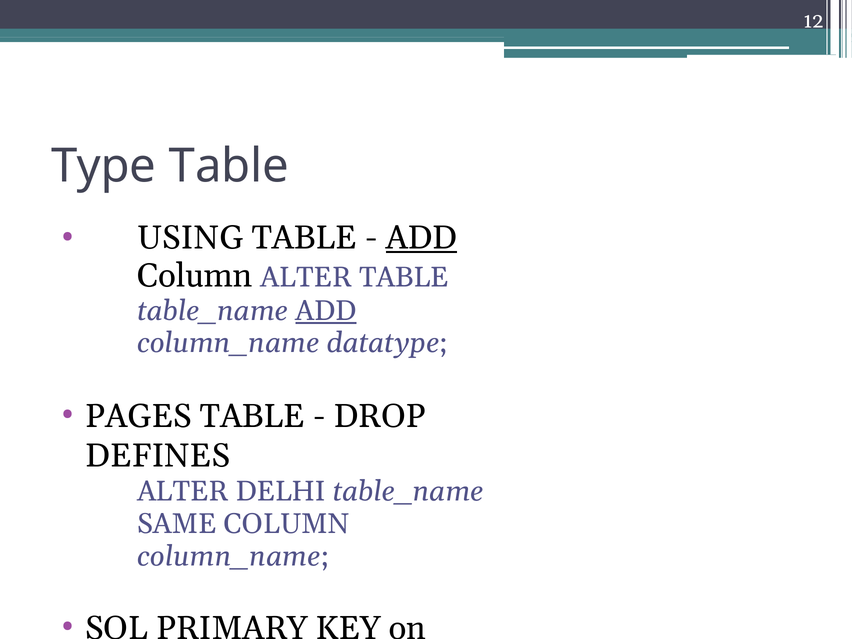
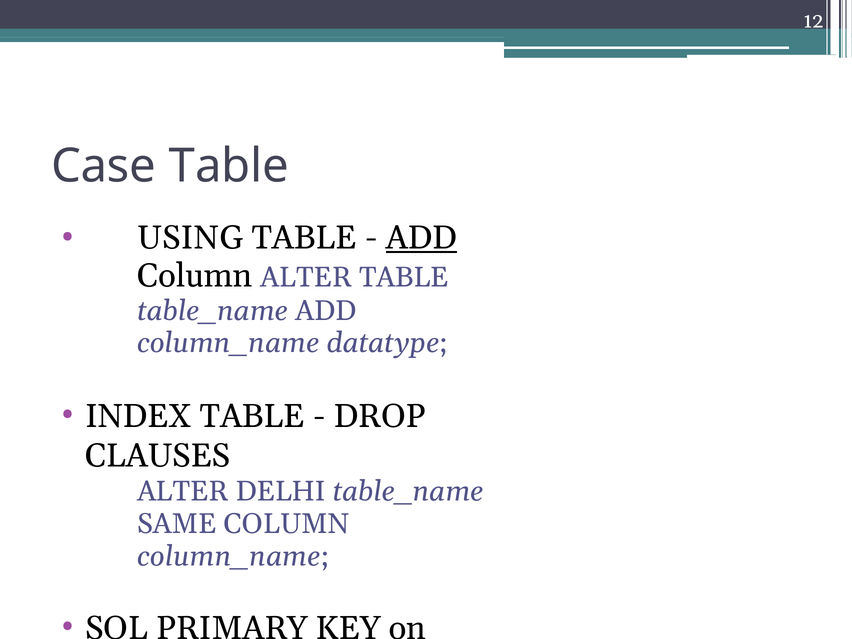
Type: Type -> Case (104, 166)
ADD underline: present -> none (326, 311)
PAGES: PAGES -> INDEX (139, 416)
DEFINES: DEFINES -> CLAUSES (158, 456)
